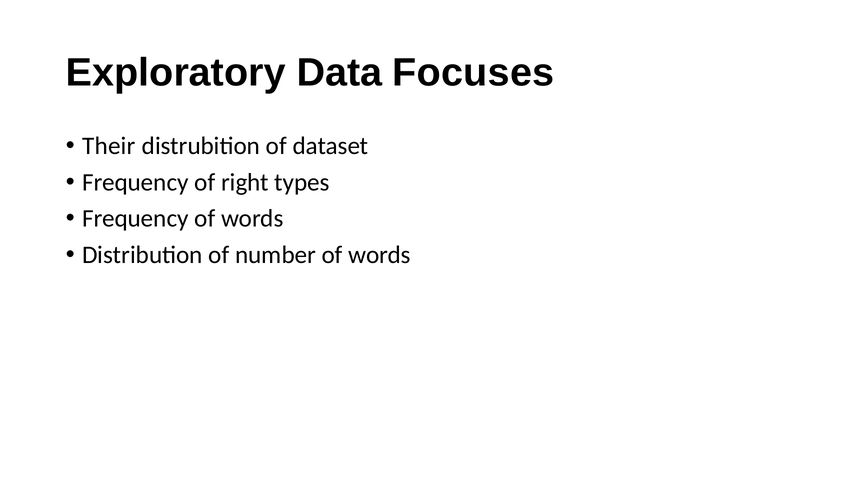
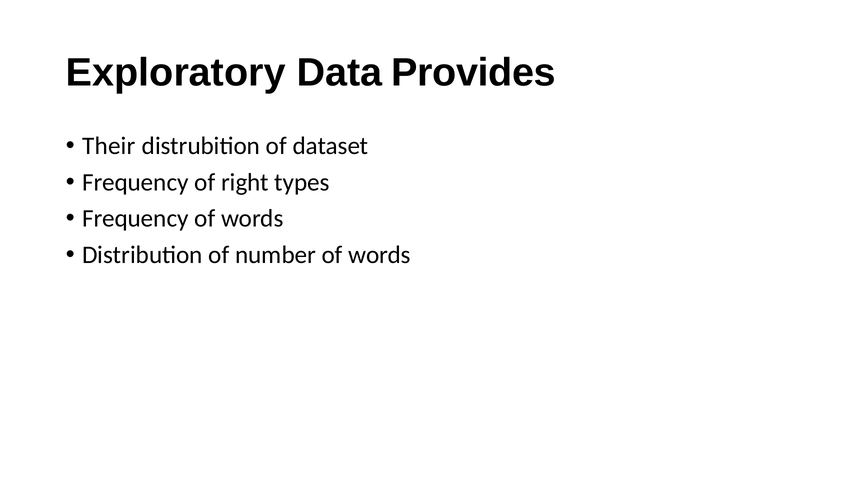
Focuses: Focuses -> Provides (474, 73)
